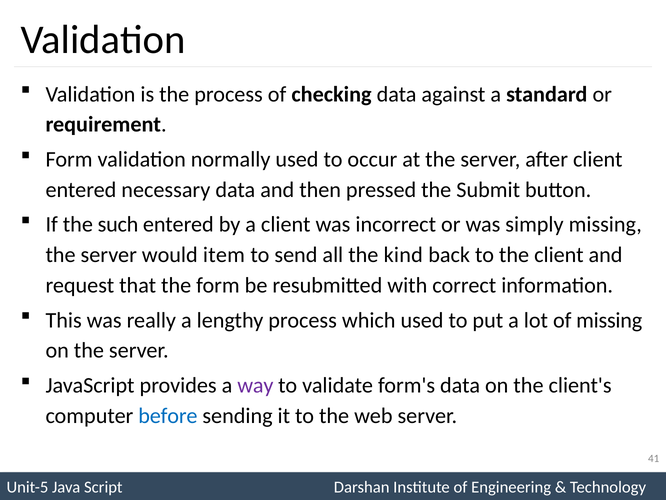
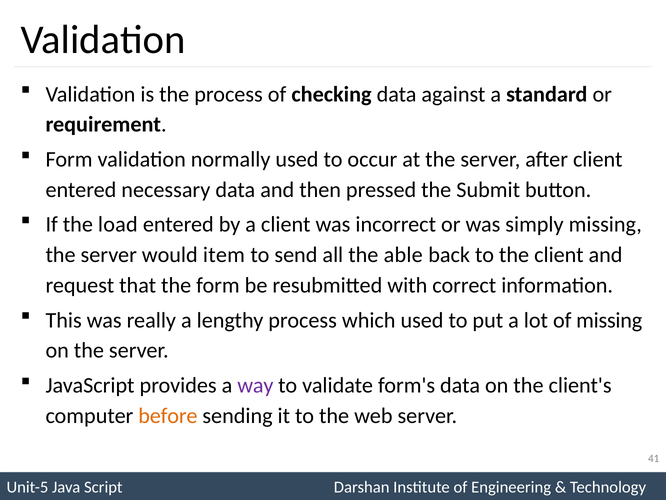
such: such -> load (118, 224)
kind: kind -> able (403, 255)
before colour: blue -> orange (168, 415)
